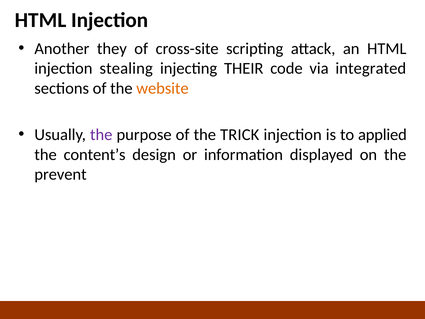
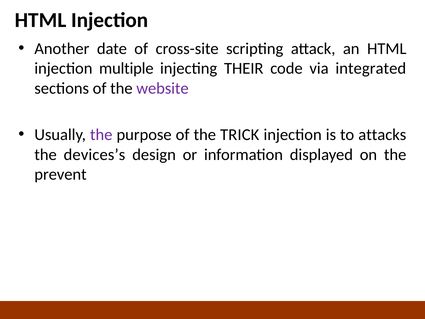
they: they -> date (112, 49)
stealing: stealing -> multiple (126, 68)
website colour: orange -> purple (162, 88)
applied: applied -> attacks (382, 135)
content’s: content’s -> devices’s (94, 154)
